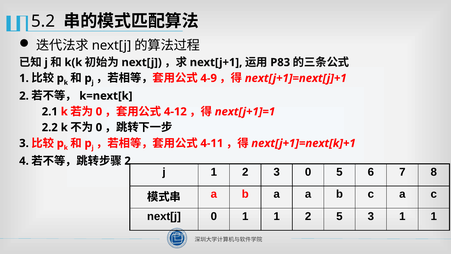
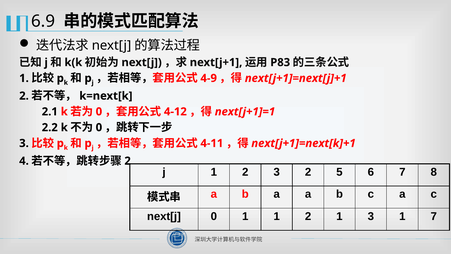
5.2: 5.2 -> 6.9 (43, 21)
3 0: 0 -> 2 (308, 172)
2 5: 5 -> 1 (339, 216)
3 1 1: 1 -> 7 (434, 216)
